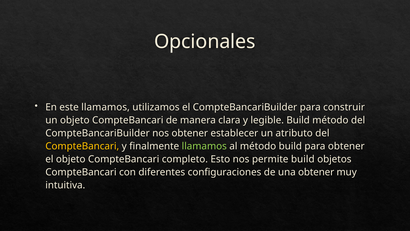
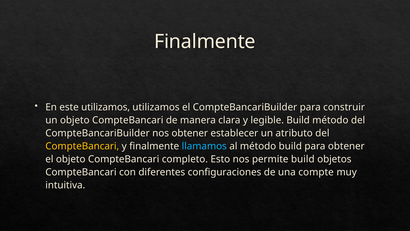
Opcionales: Opcionales -> Finalmente (205, 42)
este llamamos: llamamos -> utilizamos (106, 107)
llamamos colour: light green -> light blue (204, 146)
una obtener: obtener -> compte (316, 172)
